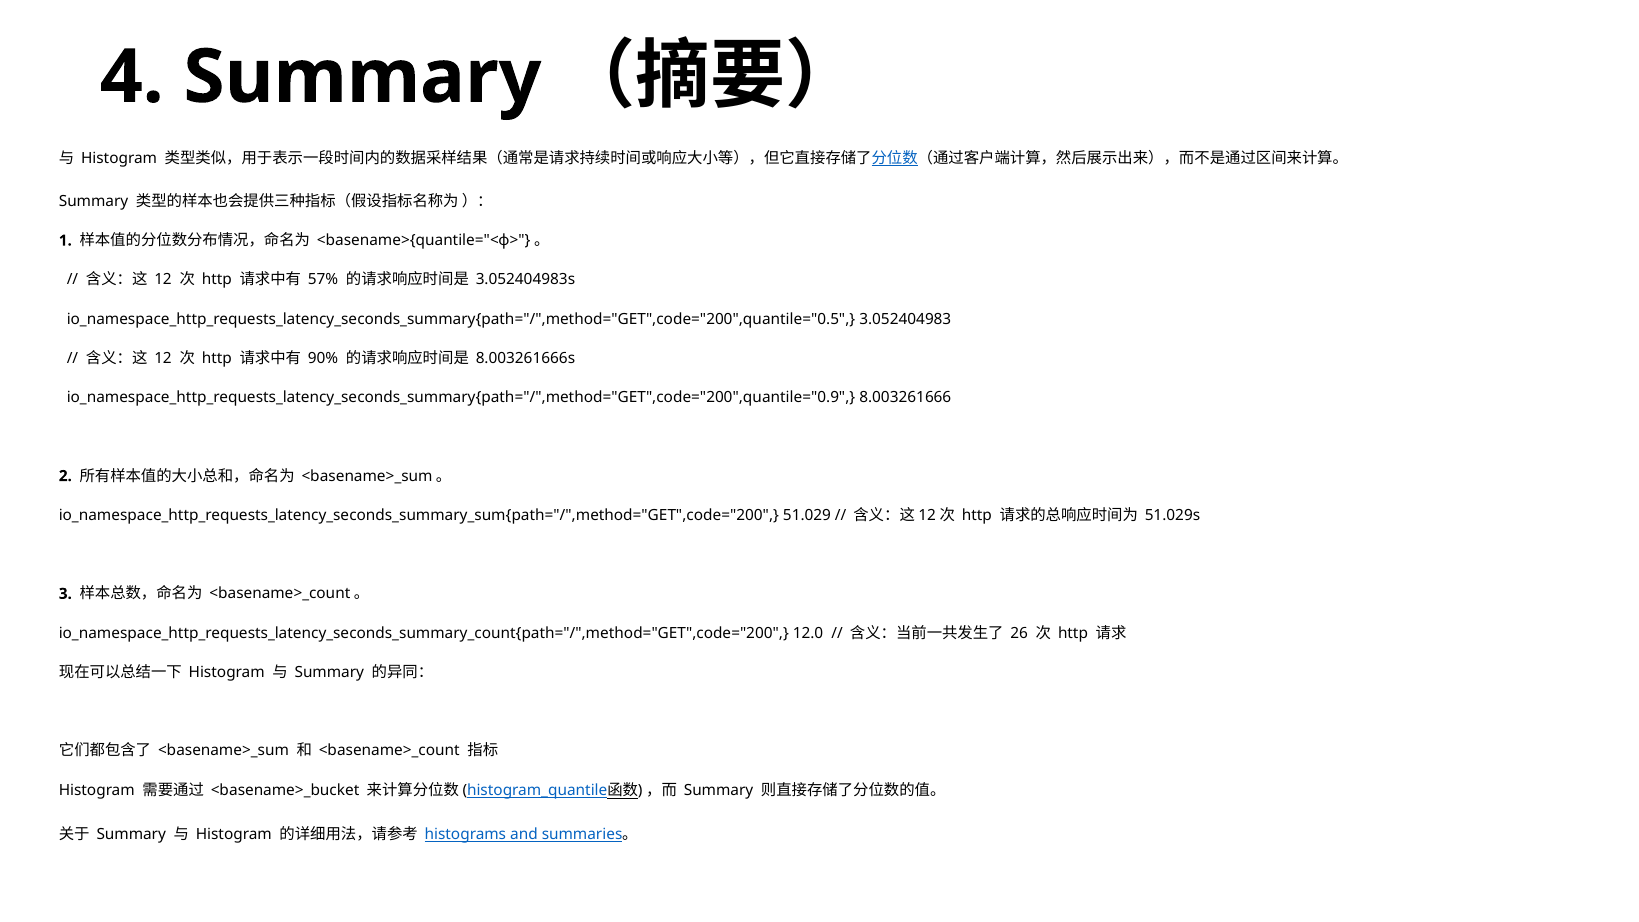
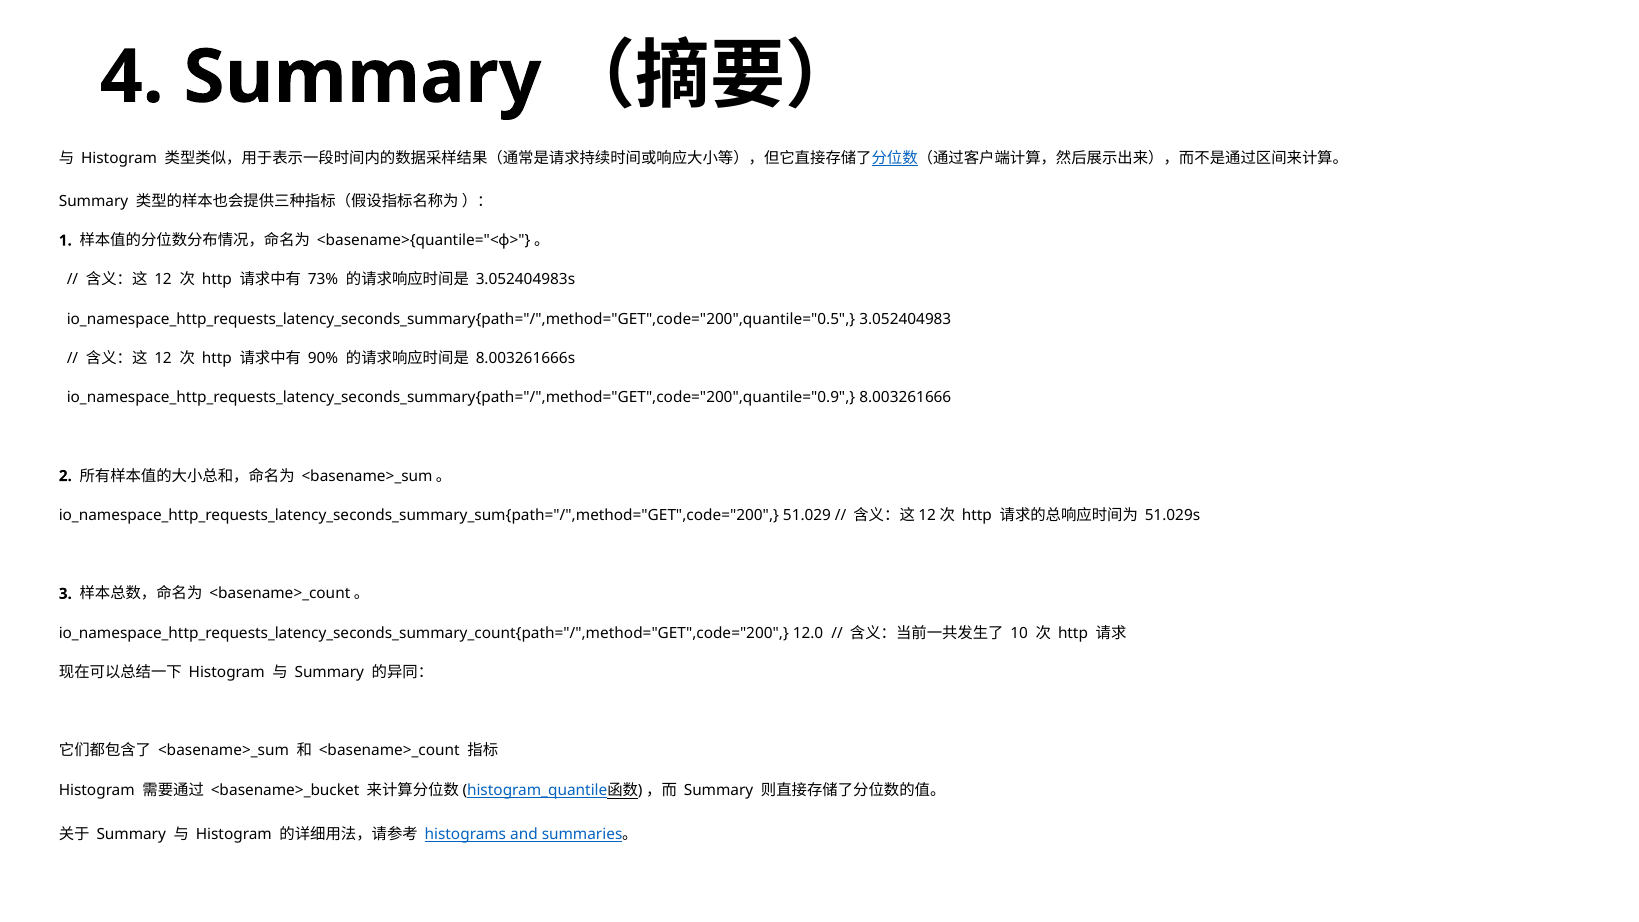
57%: 57% -> 73% (323, 280)
26: 26 -> 10 (1019, 633)
